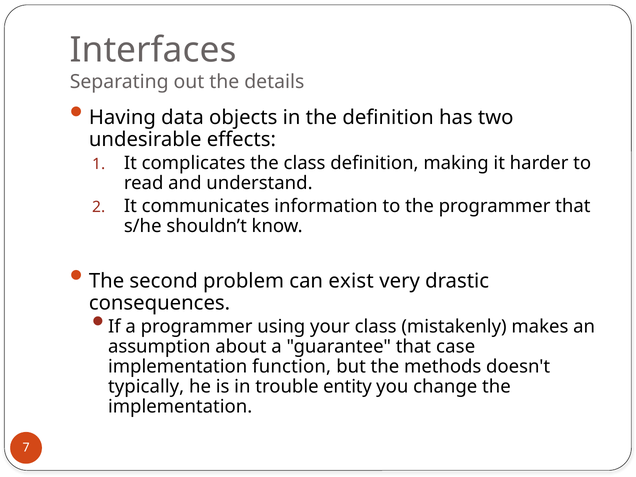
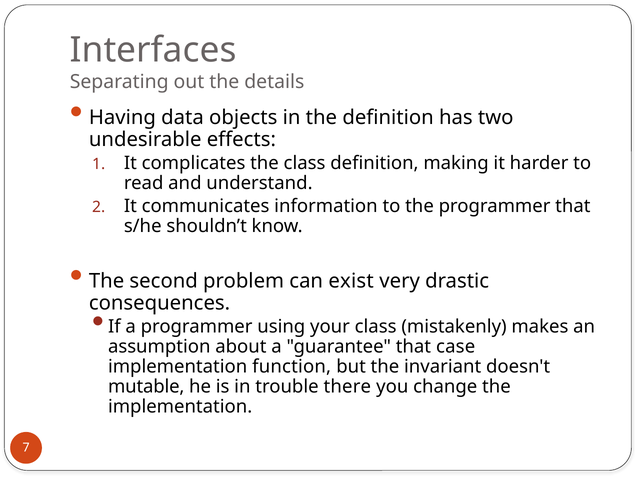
methods: methods -> invariant (443, 367)
typically: typically -> mutable (146, 387)
entity: entity -> there (347, 387)
